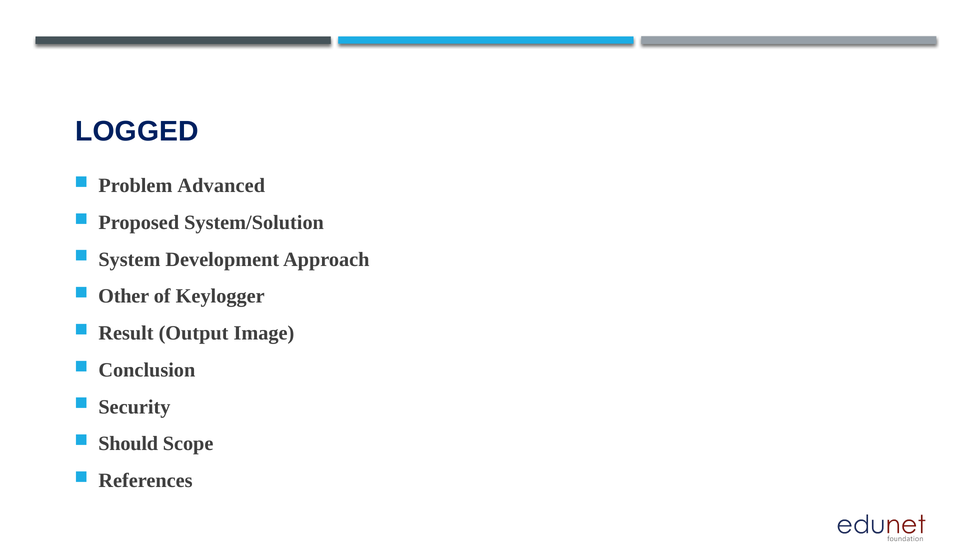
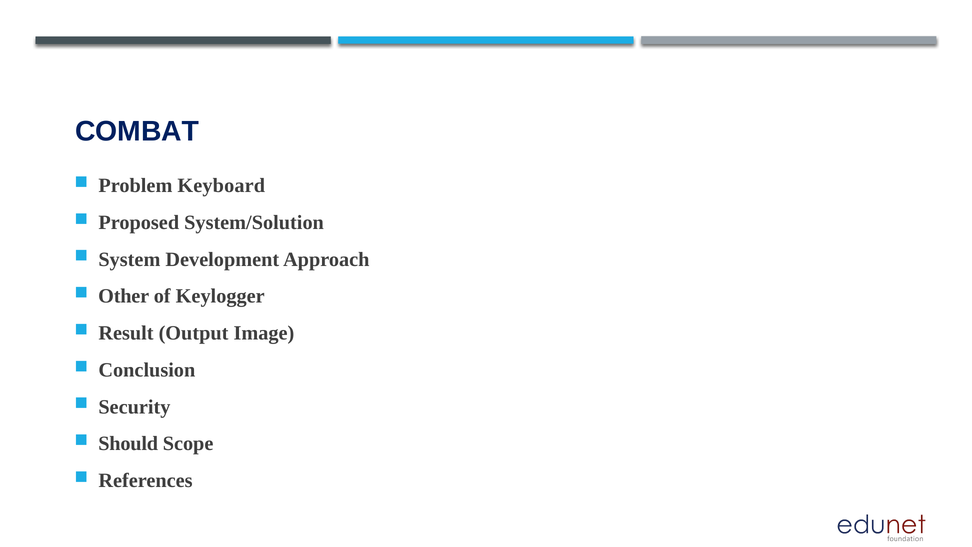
LOGGED: LOGGED -> COMBAT (137, 131)
Advanced: Advanced -> Keyboard (221, 186)
